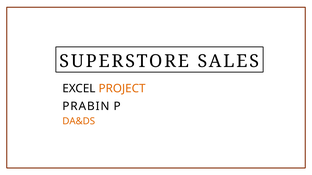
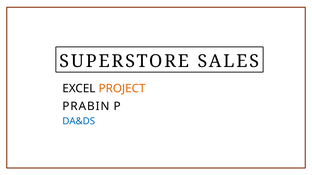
DA&DS colour: orange -> blue (79, 122)
